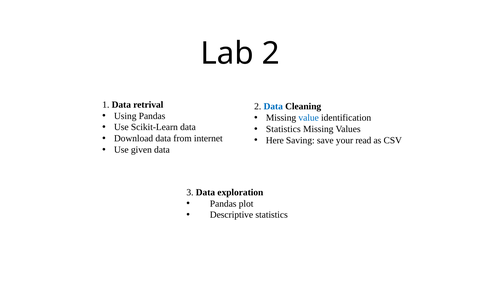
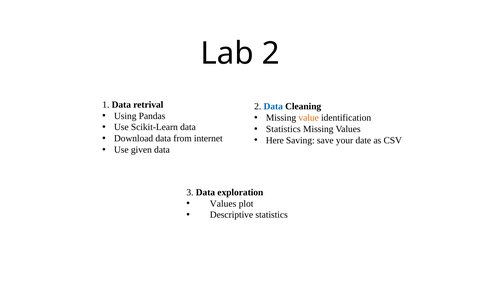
value colour: blue -> orange (309, 118)
read: read -> date (363, 140)
Pandas: Pandas -> Values (223, 203)
